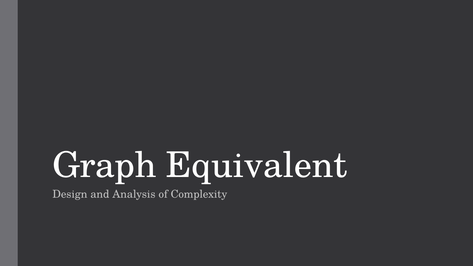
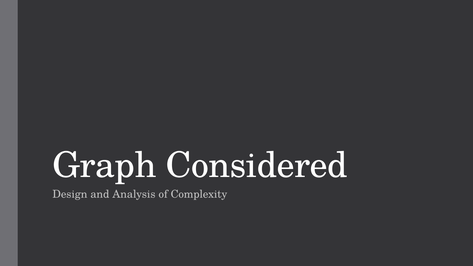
Equivalent: Equivalent -> Considered (257, 166)
